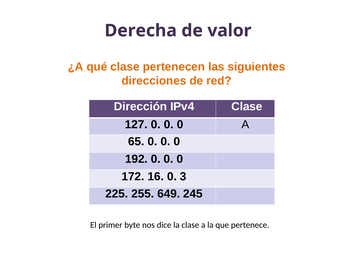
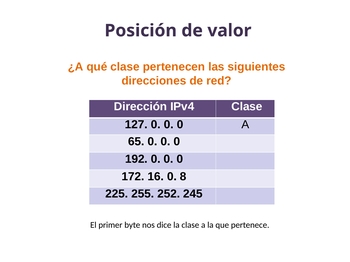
Derecha: Derecha -> Posición (141, 31)
3: 3 -> 8 (183, 177)
649: 649 -> 252 (169, 194)
